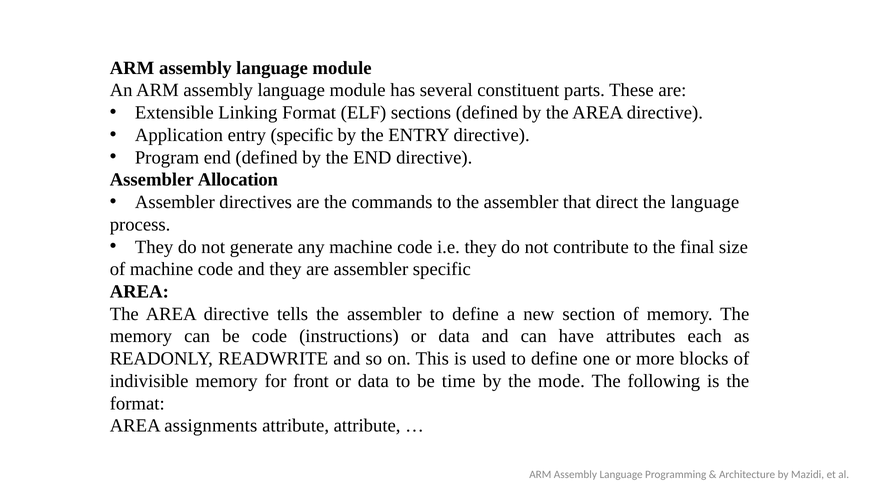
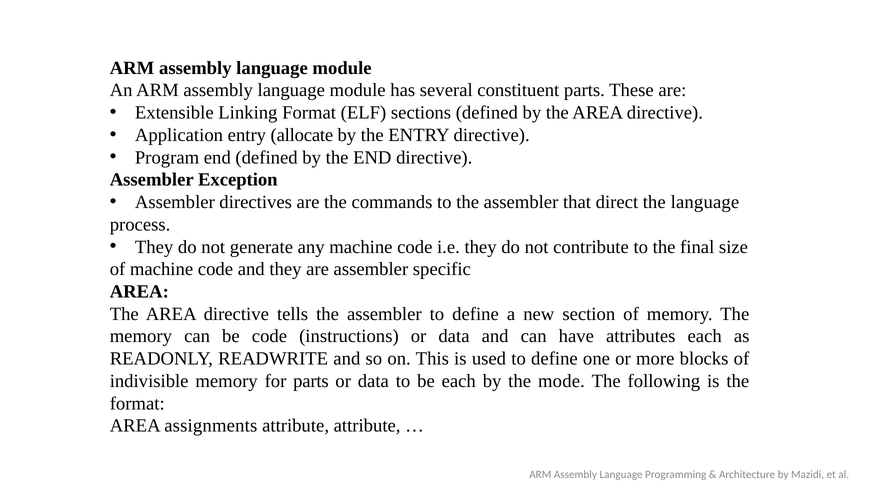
entry specific: specific -> allocate (302, 135)
Allocation: Allocation -> Exception (238, 180)
for front: front -> parts (311, 381)
be time: time -> each (459, 381)
